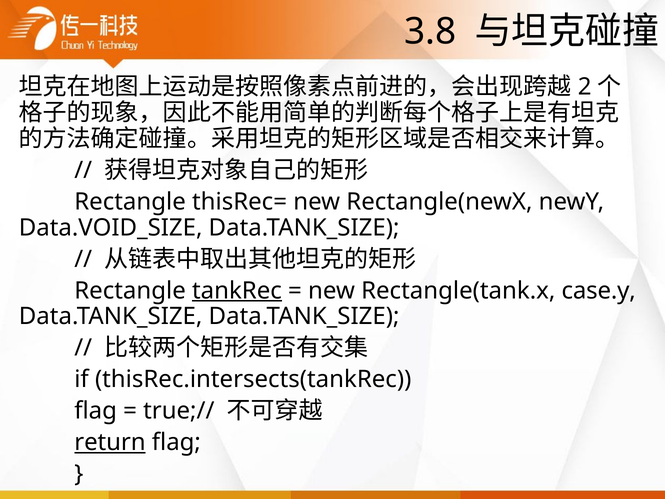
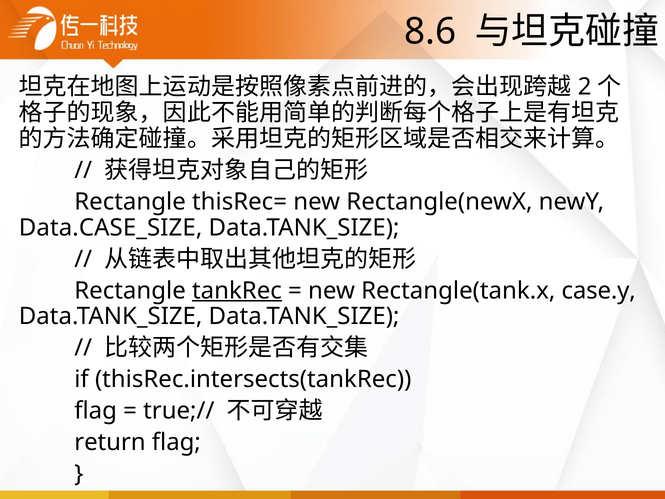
3.8: 3.8 -> 8.6 (430, 32)
Data.VOID_SIZE: Data.VOID_SIZE -> Data.CASE_SIZE (111, 227)
return underline: present -> none (110, 442)
